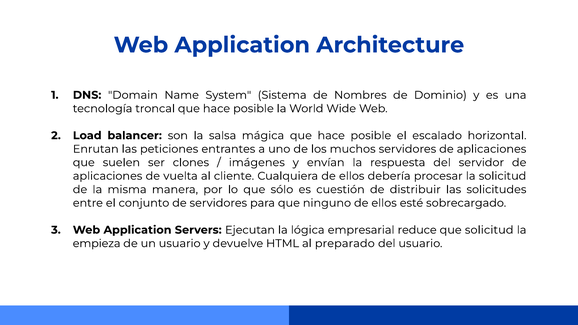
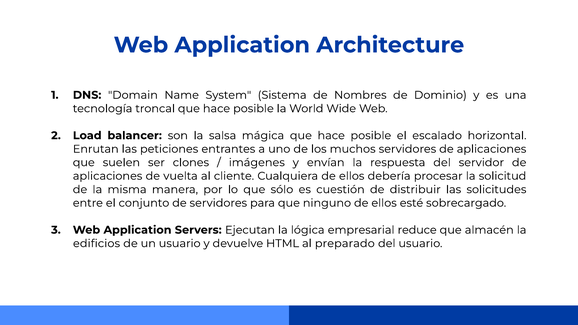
que solicitud: solicitud -> almacén (489, 230)
empieza: empieza -> edificios (97, 244)
